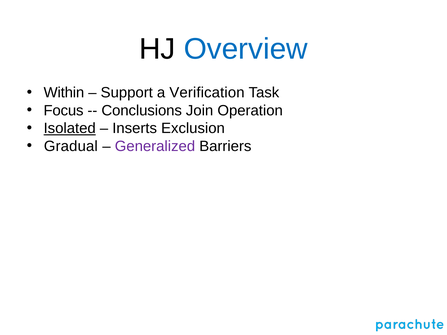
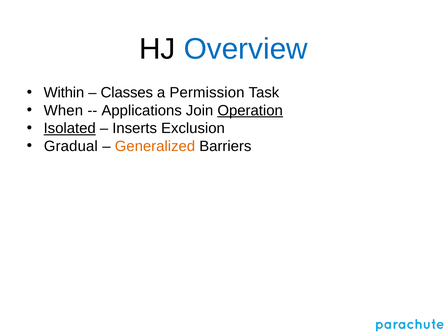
Support: Support -> Classes (127, 93)
Verification: Verification -> Permission (207, 93)
Focus: Focus -> When (63, 111)
Conclusions: Conclusions -> Applications (142, 111)
Operation underline: none -> present (250, 111)
Generalized colour: purple -> orange (155, 146)
